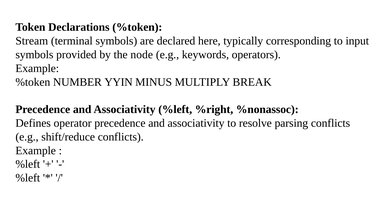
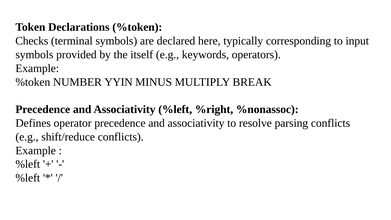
Stream: Stream -> Checks (32, 41)
node: node -> itself (142, 55)
